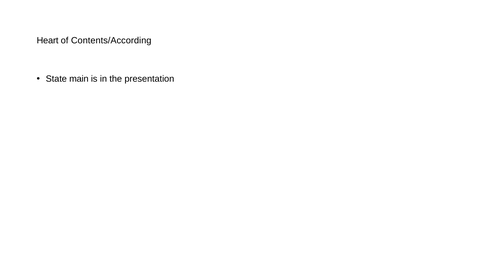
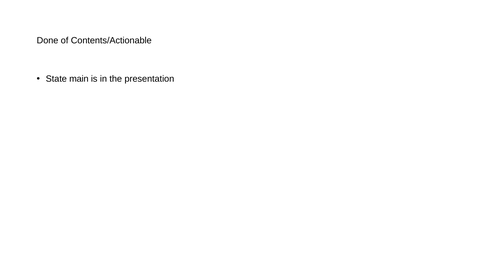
Heart: Heart -> Done (48, 41)
Contents/According: Contents/According -> Contents/Actionable (111, 41)
